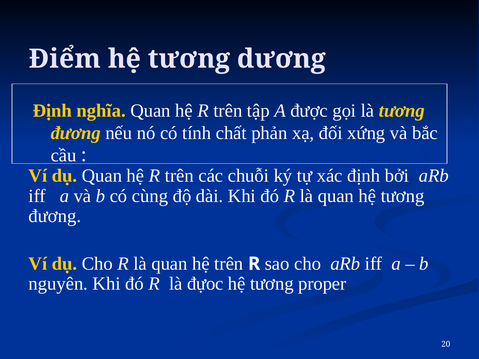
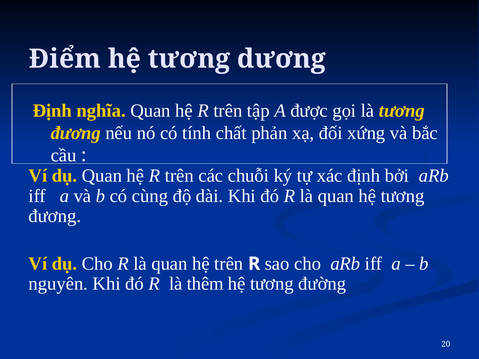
đựoc: đựoc -> thêm (205, 284)
proper: proper -> đường (322, 284)
